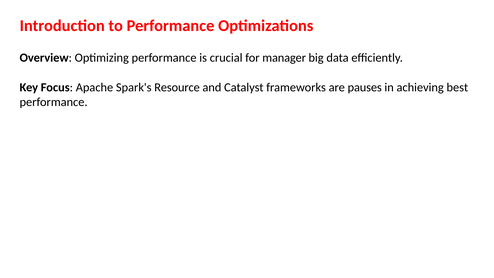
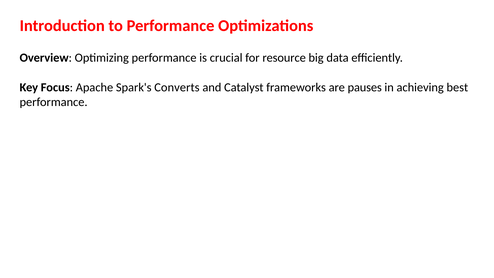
manager: manager -> resource (284, 58)
Resource: Resource -> Converts (177, 87)
